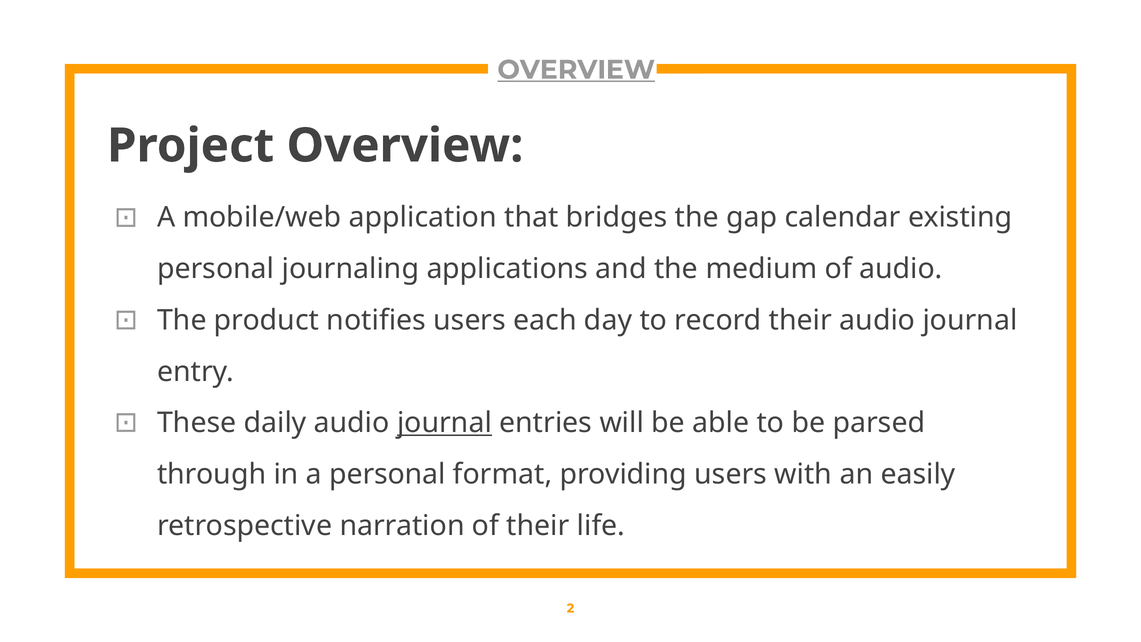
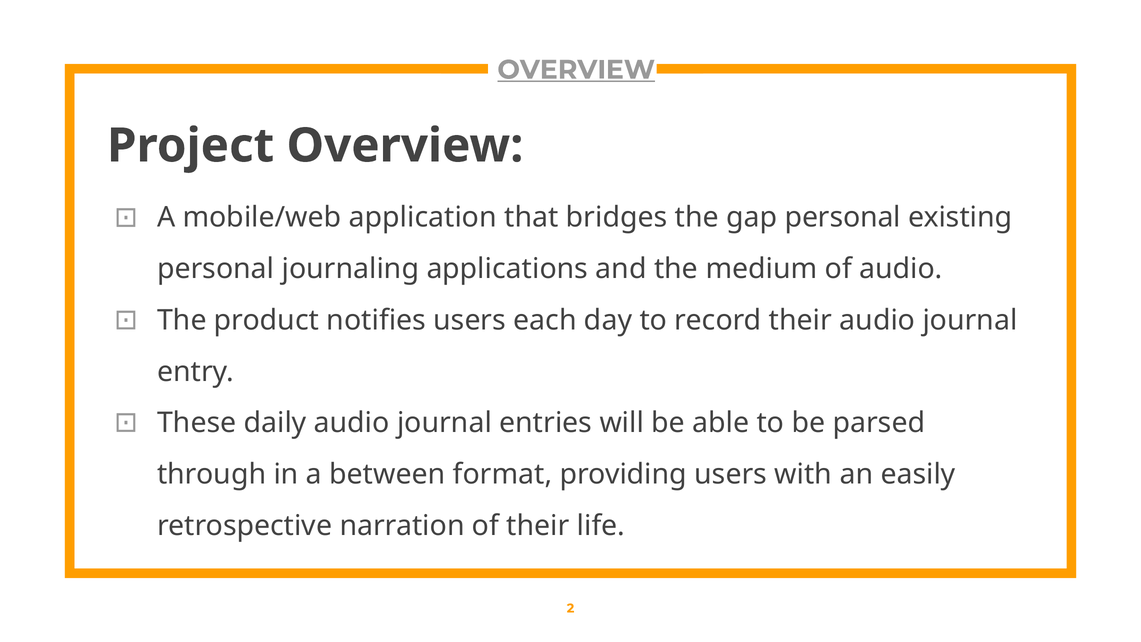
gap calendar: calendar -> personal (843, 217)
journal underline: present -> none (444, 423)
a personal: personal -> between (387, 474)
